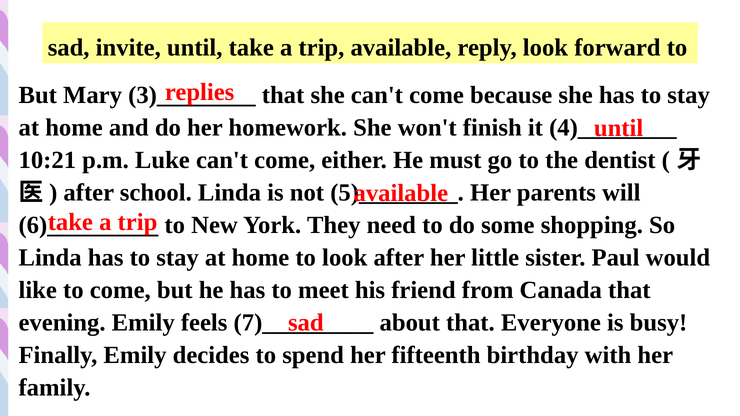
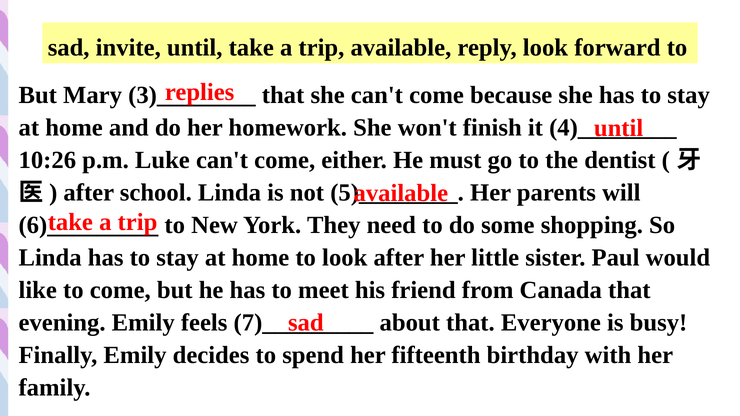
10:21: 10:21 -> 10:26 (47, 160)
